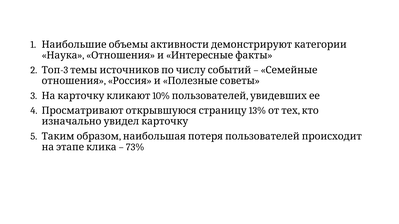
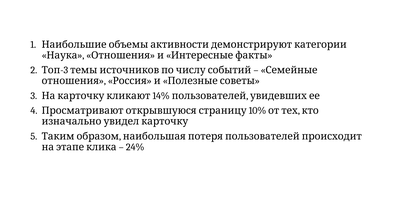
10%: 10% -> 14% (161, 96)
13%: 13% -> 10% (257, 111)
73%: 73% -> 24% (135, 147)
